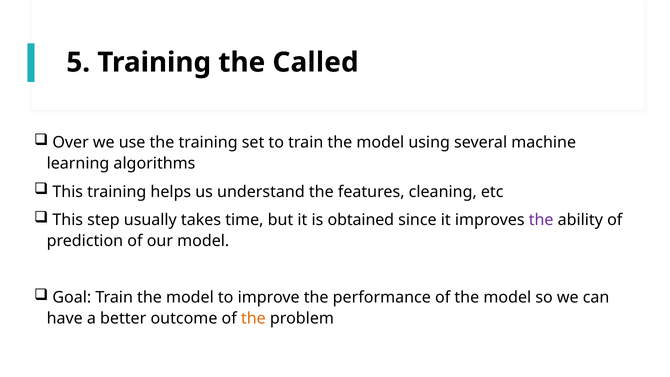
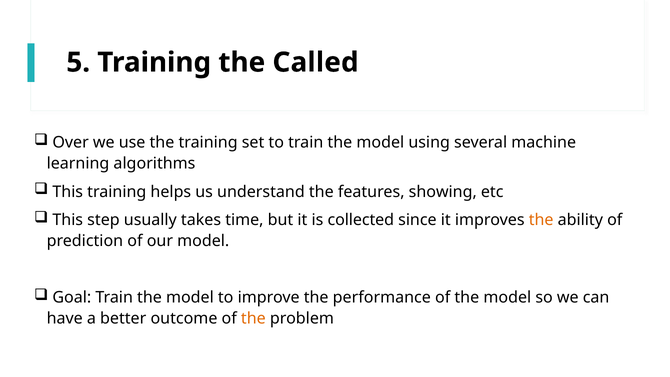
cleaning: cleaning -> showing (443, 192)
obtained: obtained -> collected (361, 220)
the colour: purple -> orange (541, 220)
